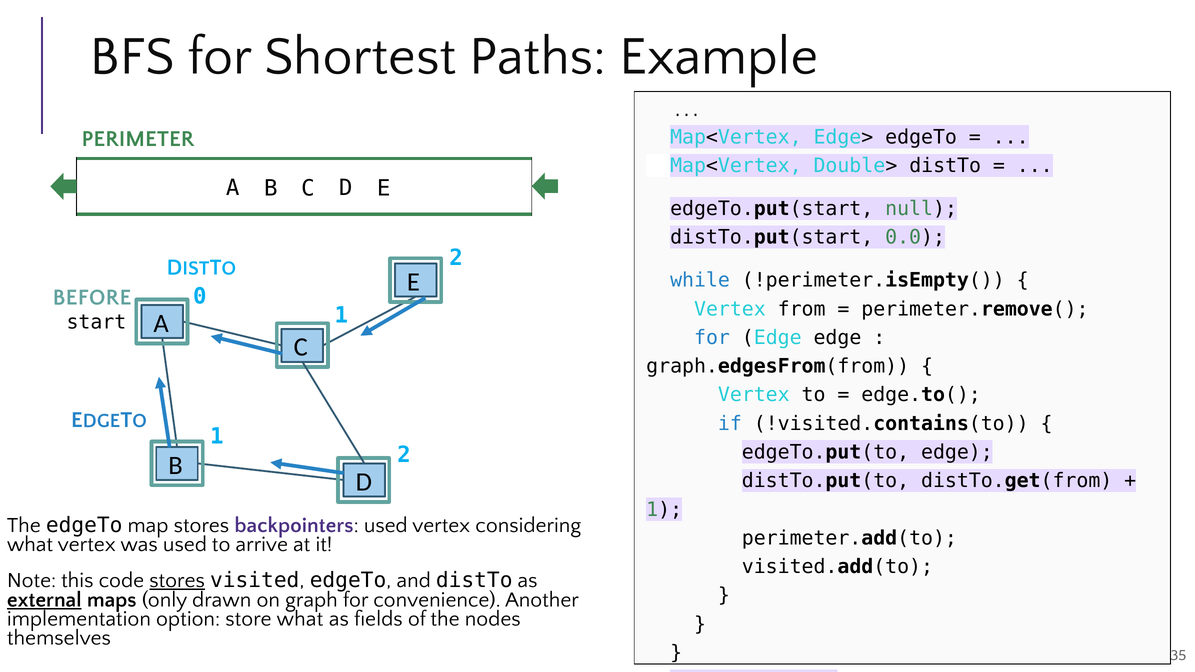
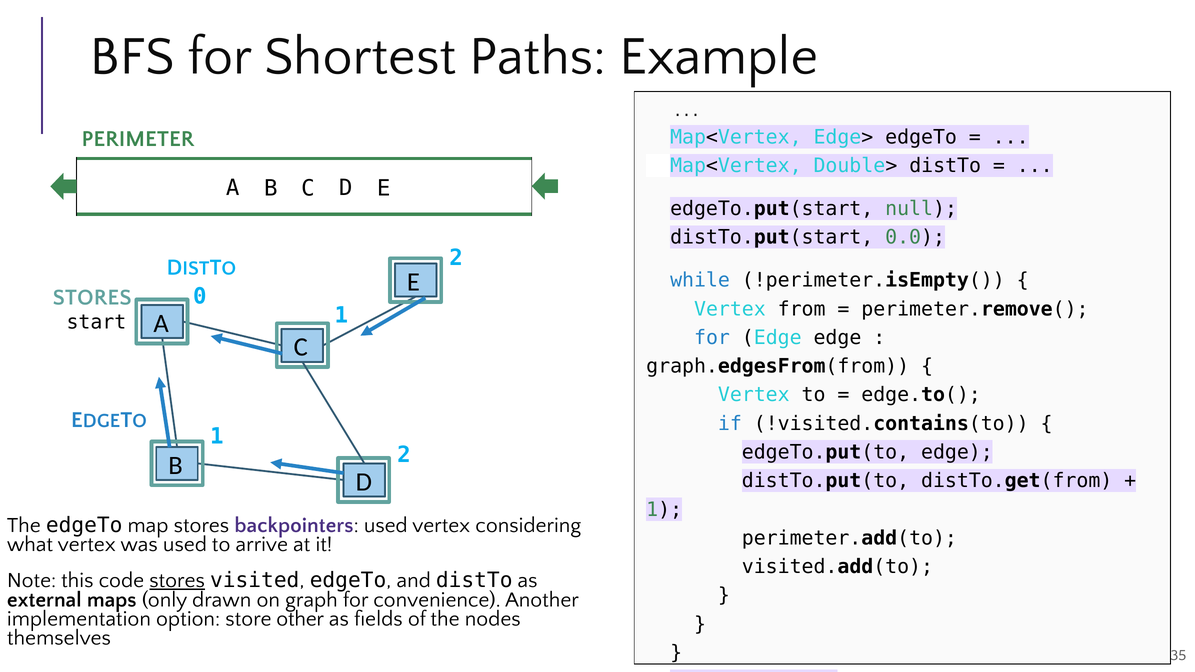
BEFORE: BEFORE -> STORES (92, 298)
external underline: present -> none (44, 600)
store what: what -> other (300, 619)
